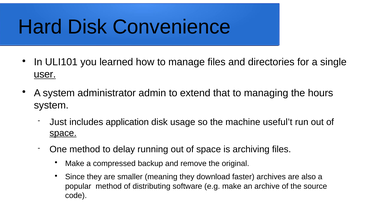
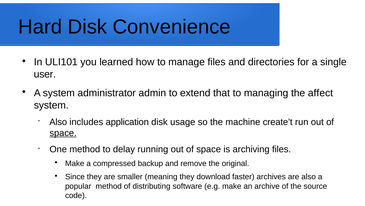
user underline: present -> none (45, 74)
hours: hours -> affect (320, 93)
Just: Just -> Also (58, 122)
useful’t: useful’t -> create’t (278, 122)
